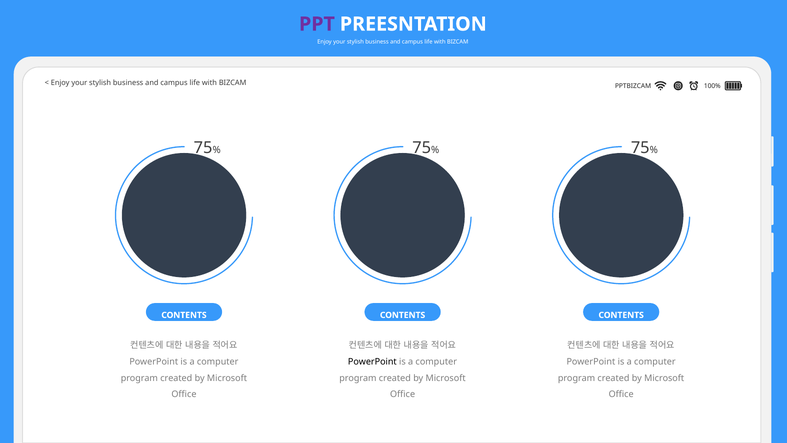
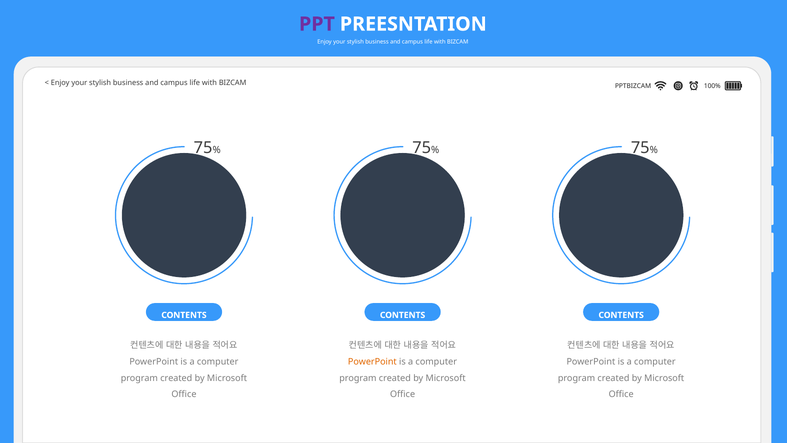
PowerPoint colour: black -> orange (372, 362)
